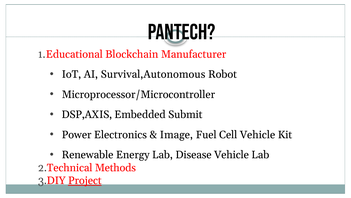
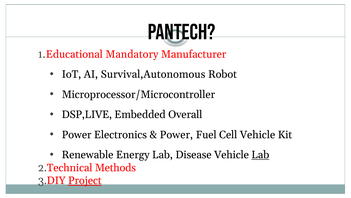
Blockchain: Blockchain -> Mandatory (132, 54)
DSP,AXIS: DSP,AXIS -> DSP,LIVE (87, 114)
Submit: Submit -> Overall (185, 114)
Image: Image -> Power (176, 134)
Lab underline: none -> present (260, 154)
